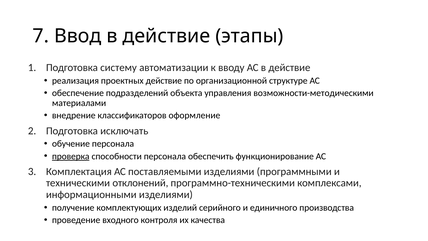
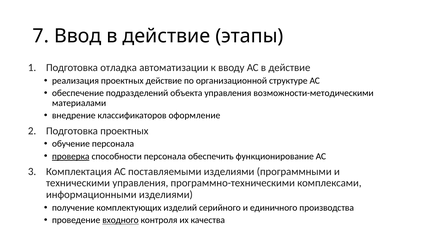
систему: систему -> отладка (119, 68)
Подготовка исключать: исключать -> проектных (124, 131)
техническими отклонений: отклонений -> управления (140, 183)
входного underline: none -> present (121, 220)
